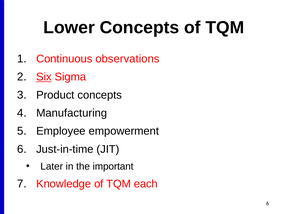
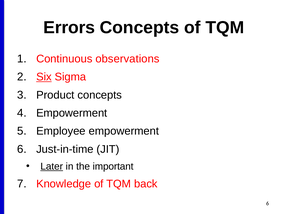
Lower: Lower -> Errors (69, 28)
Manufacturing: Manufacturing -> Empowerment (72, 113)
Later underline: none -> present (52, 167)
each: each -> back (146, 184)
